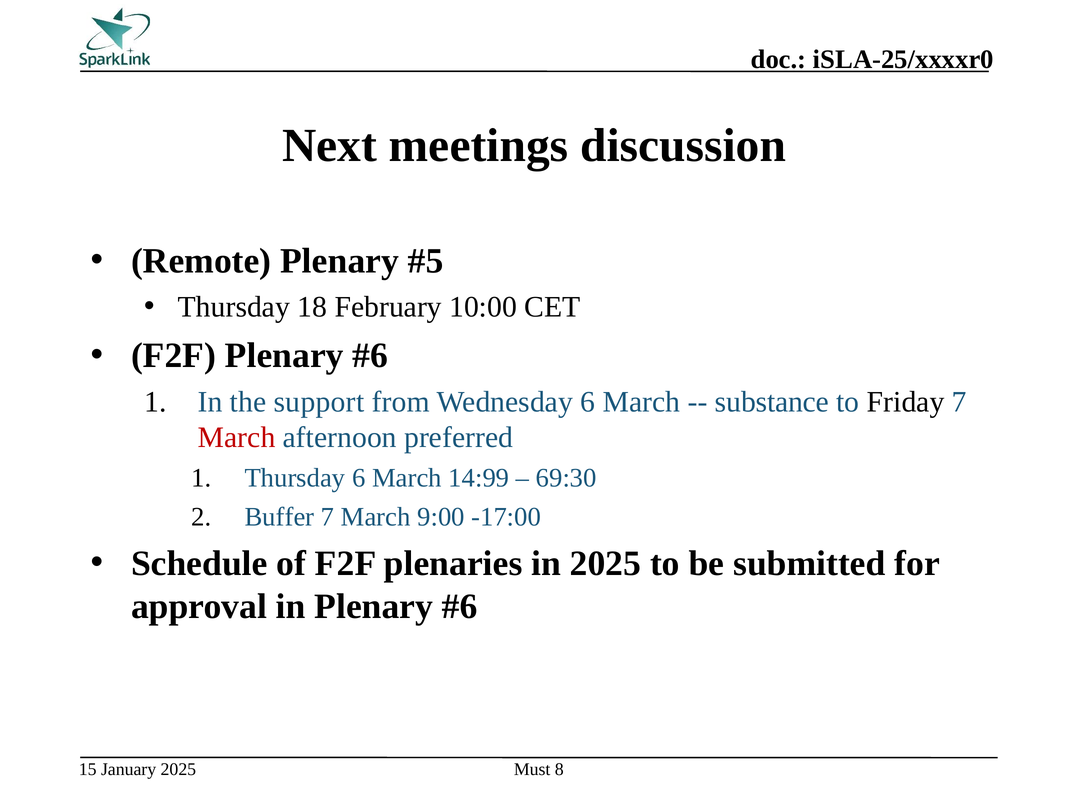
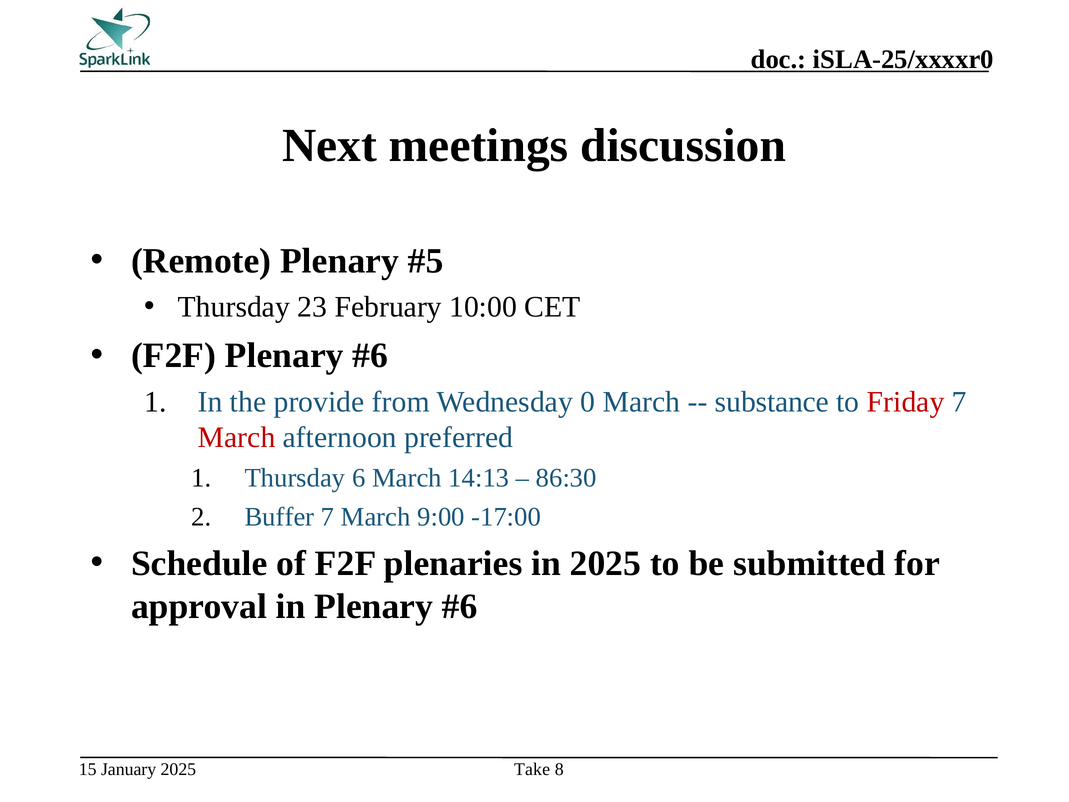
18: 18 -> 23 (312, 307)
support: support -> provide (319, 402)
Wednesday 6: 6 -> 0 (588, 402)
Friday colour: black -> red (906, 402)
14:99: 14:99 -> 14:13 (479, 478)
69:30: 69:30 -> 86:30 (566, 478)
Must: Must -> Take (532, 769)
